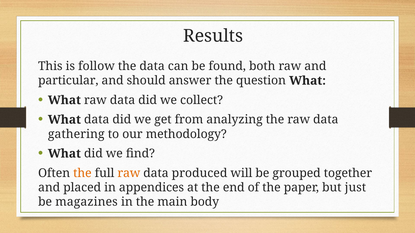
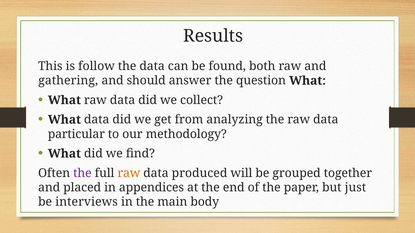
particular: particular -> gathering (68, 81)
gathering: gathering -> particular (76, 134)
the colour: orange -> purple (82, 173)
magazines: magazines -> interviews (86, 202)
